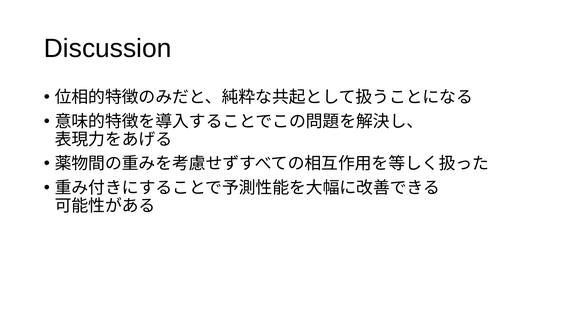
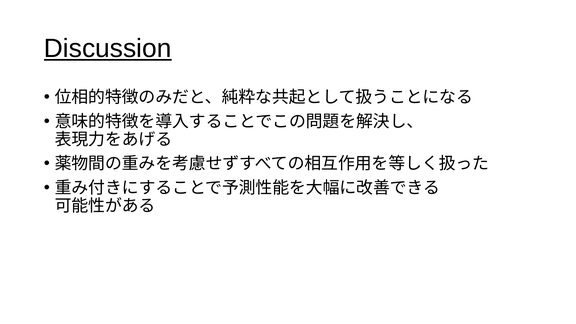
Discussion underline: none -> present (108, 48)
